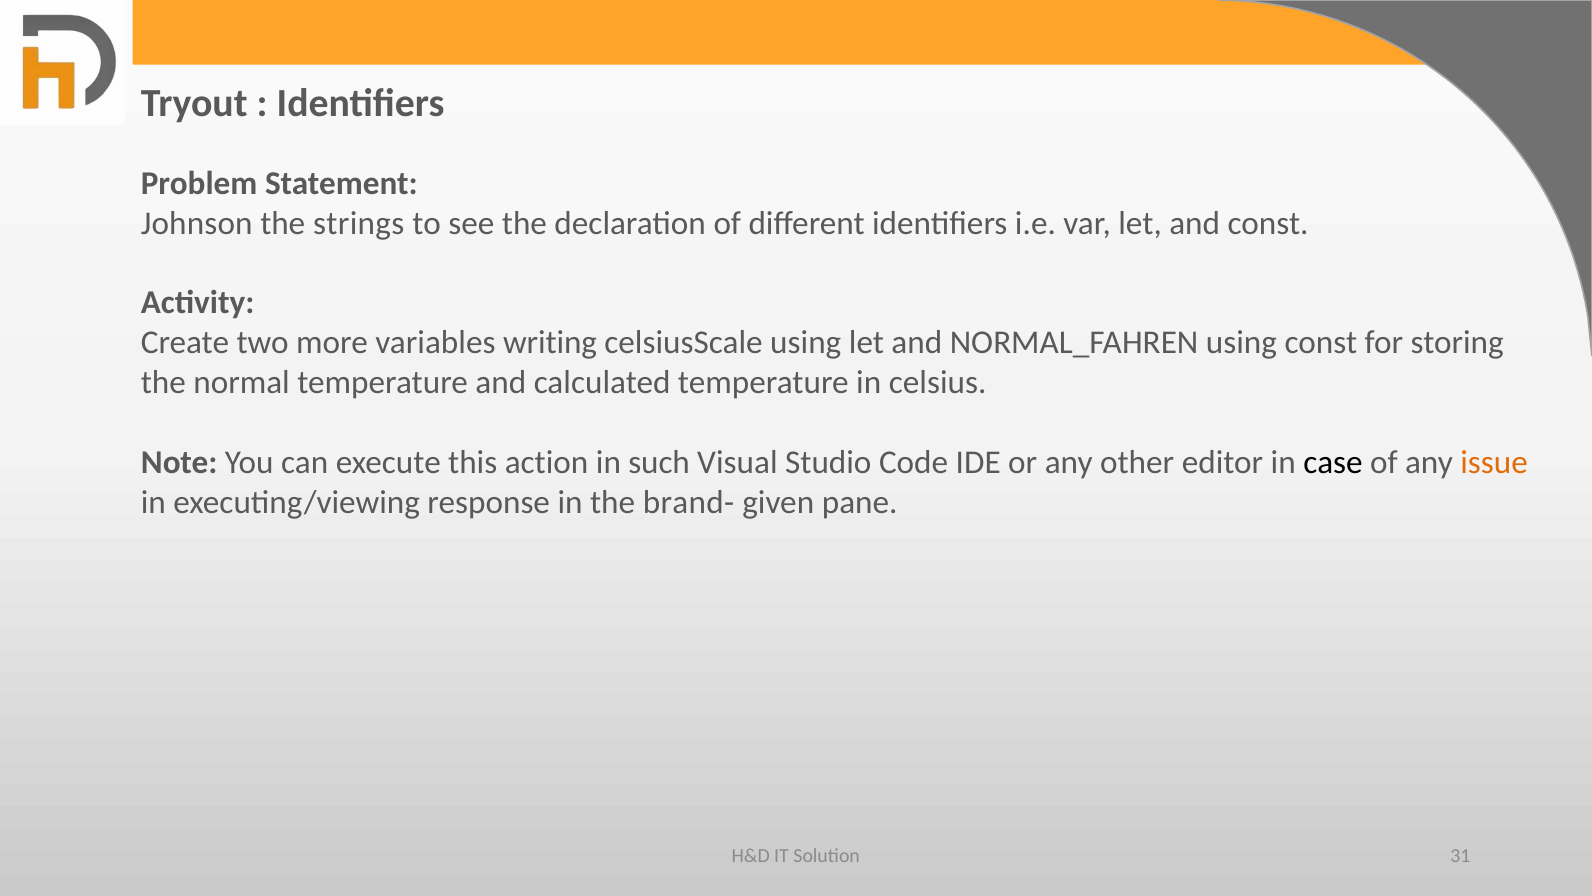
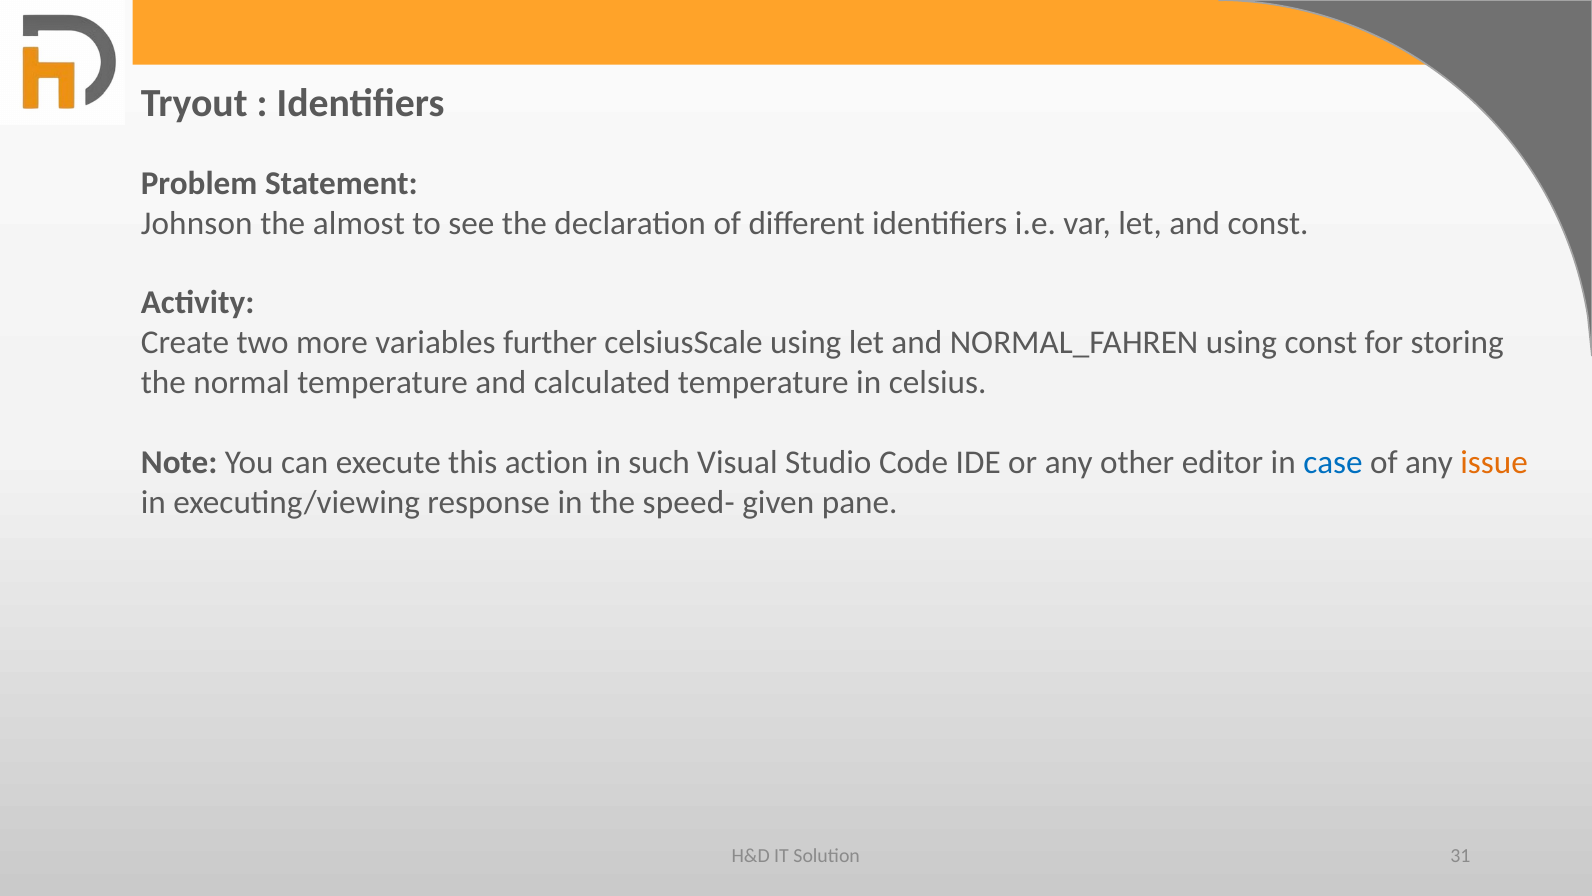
strings: strings -> almost (359, 223)
writing: writing -> further (550, 343)
case colour: black -> blue (1333, 462)
brand-: brand- -> speed- (689, 502)
